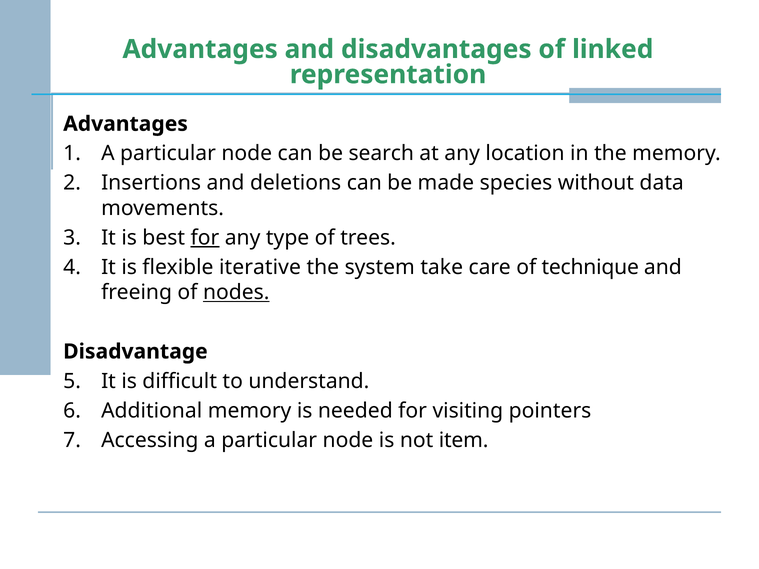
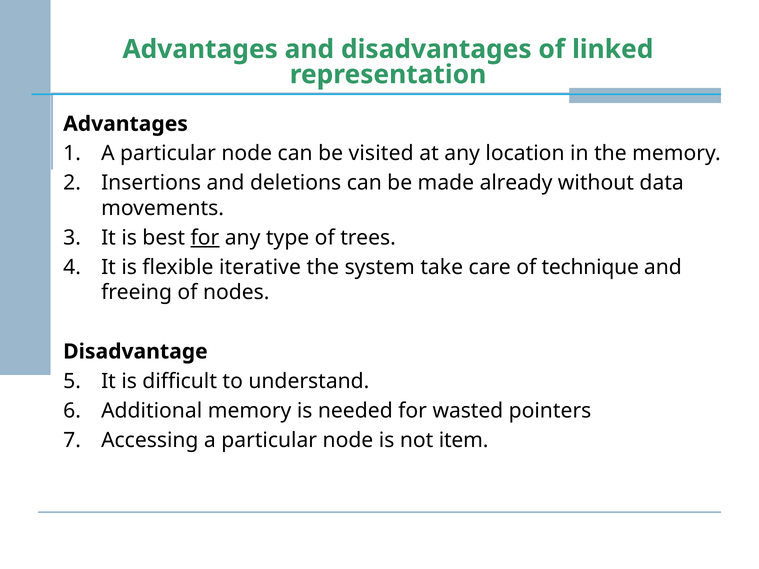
search: search -> visited (381, 153)
species: species -> already (516, 183)
nodes underline: present -> none (236, 293)
visiting: visiting -> wasted (468, 411)
